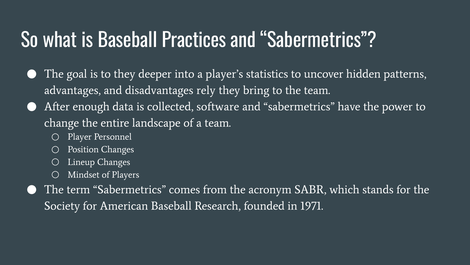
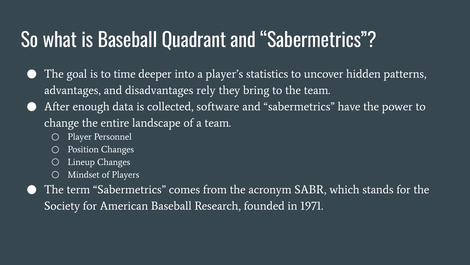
Practices: Practices -> Quadrant (194, 41)
to they: they -> time (125, 74)
